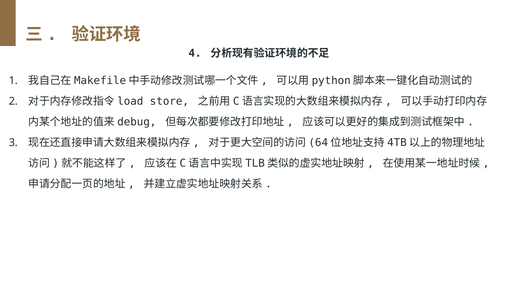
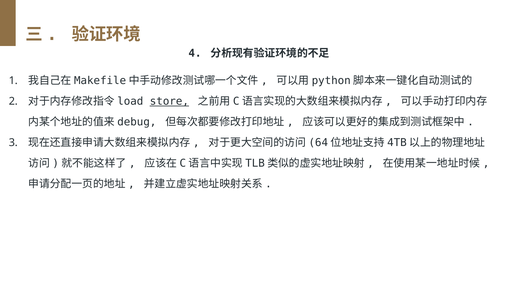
store underline: none -> present (169, 101)
